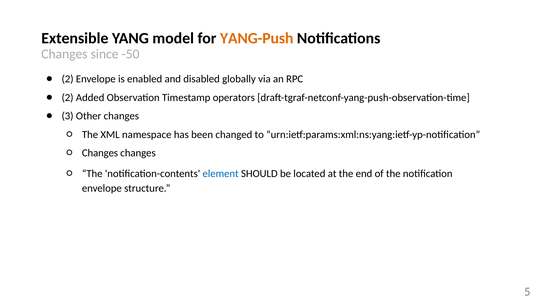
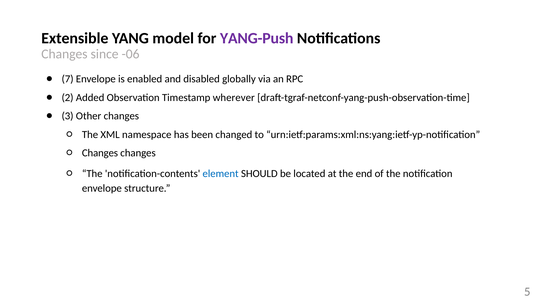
YANG-Push colour: orange -> purple (257, 38)
-50: -50 -> -06 (131, 54)
2: 2 -> 7 (68, 79)
operators: operators -> wherever (234, 97)
